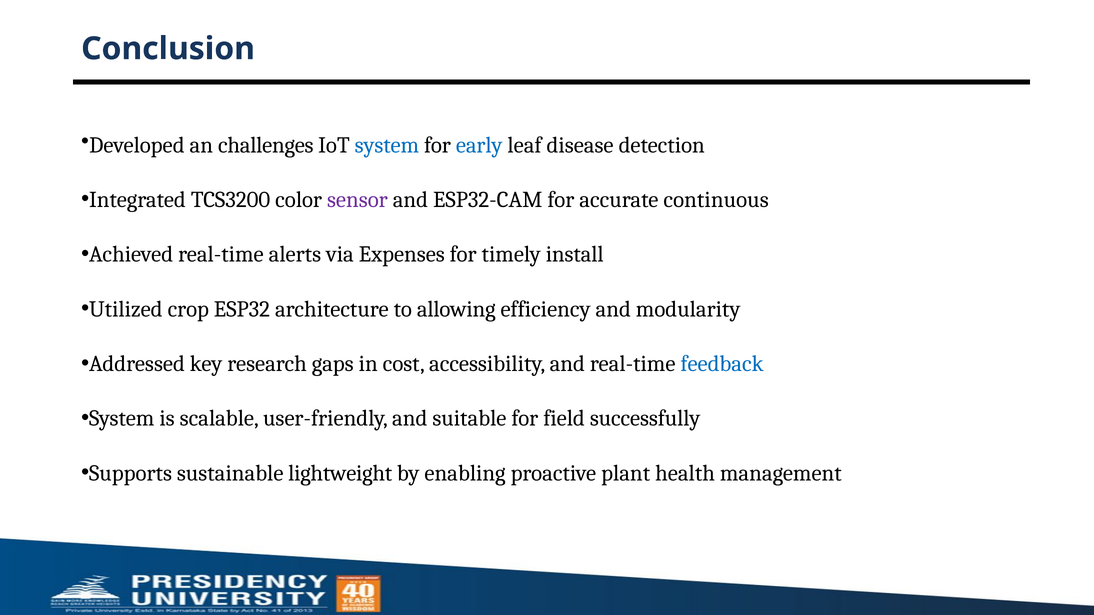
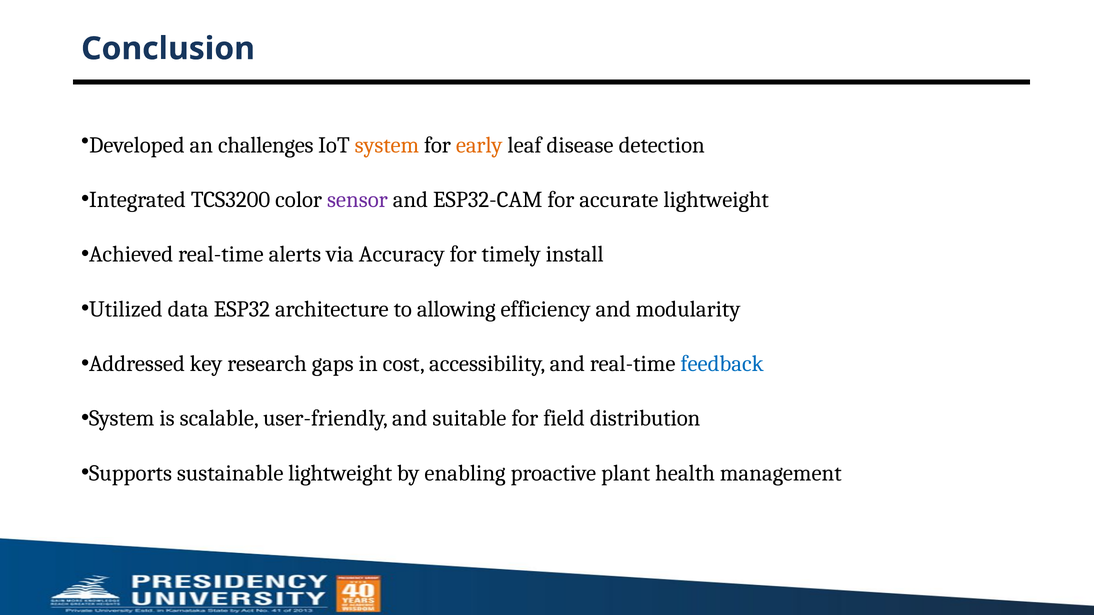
system colour: blue -> orange (387, 145)
early colour: blue -> orange (479, 145)
accurate continuous: continuous -> lightweight (716, 200)
Expenses: Expenses -> Accuracy (402, 255)
crop: crop -> data (188, 309)
successfully: successfully -> distribution (645, 419)
